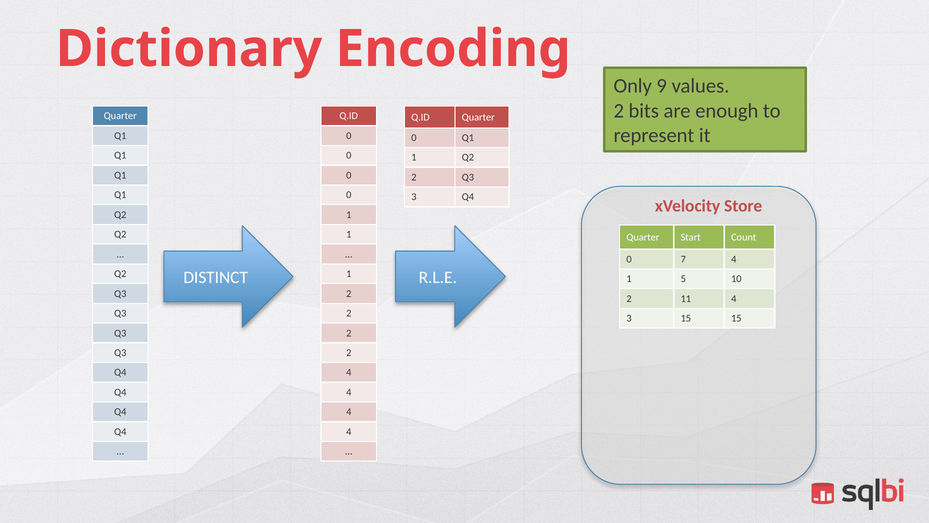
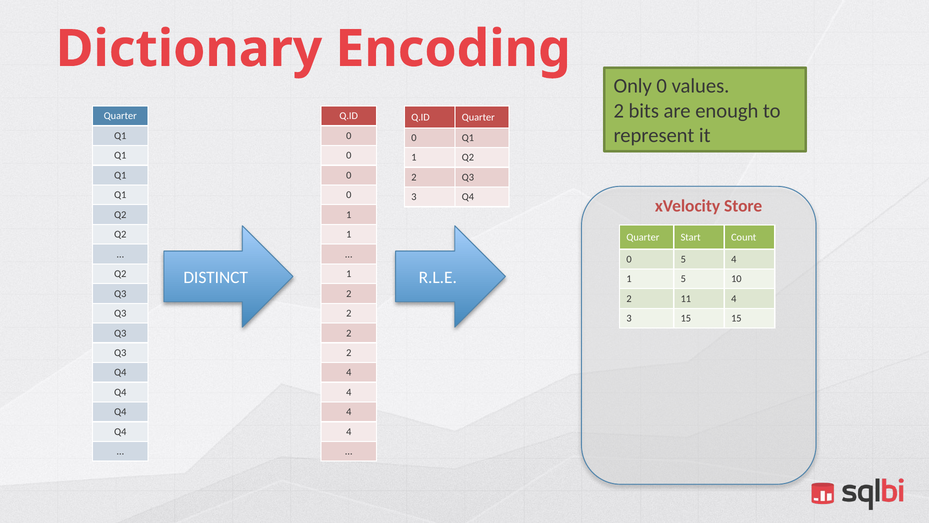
Only 9: 9 -> 0 (662, 86)
0 7: 7 -> 5 (683, 259)
